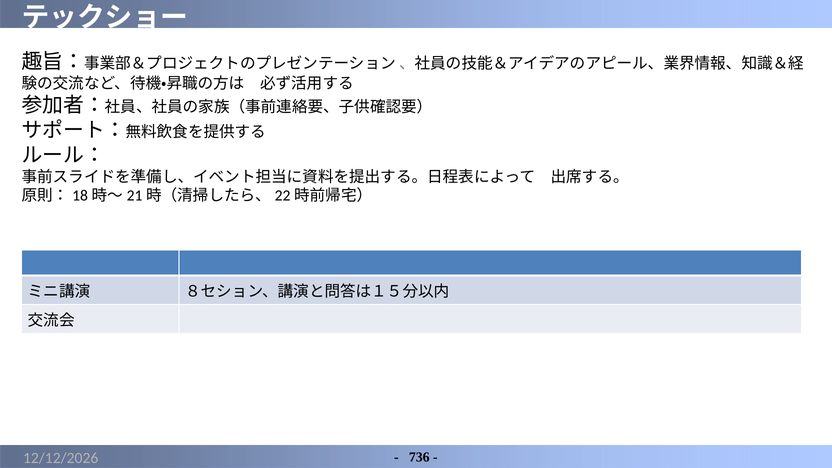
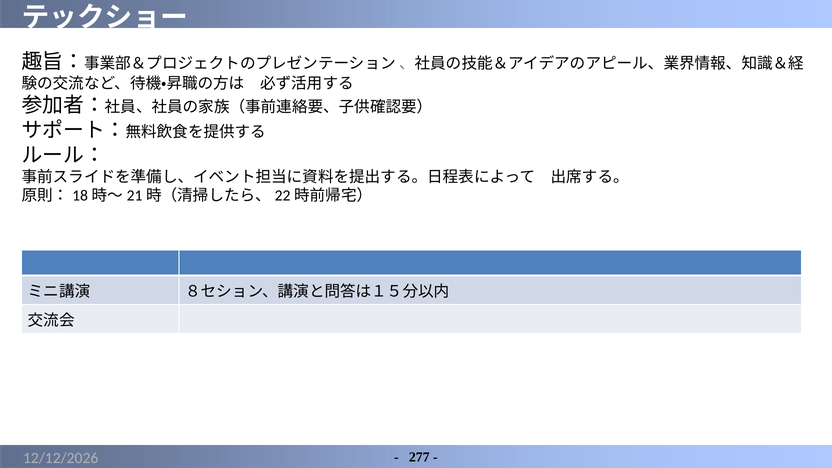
736: 736 -> 277 (419, 457)
